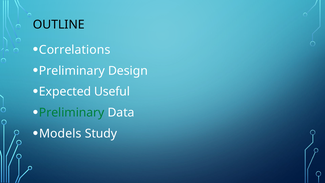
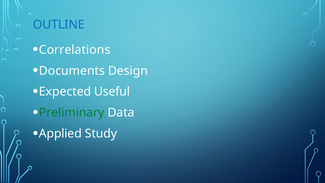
OUTLINE colour: black -> blue (59, 24)
Preliminary: Preliminary -> Documents (72, 71)
Models: Models -> Applied (60, 133)
